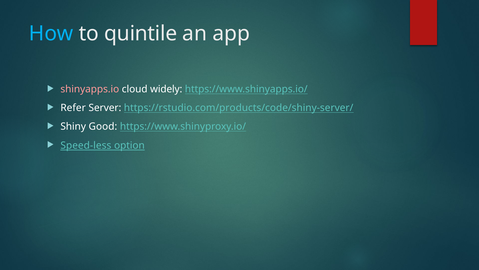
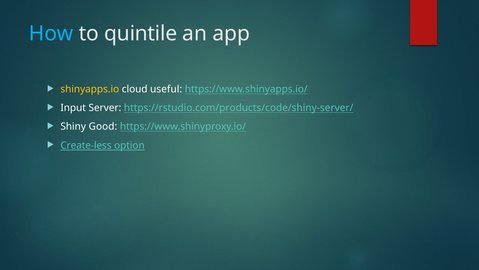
shinyapps.io colour: pink -> yellow (90, 89)
widely: widely -> useful (166, 89)
Refer: Refer -> Input (73, 108)
Speed-less: Speed-less -> Create-less (86, 145)
